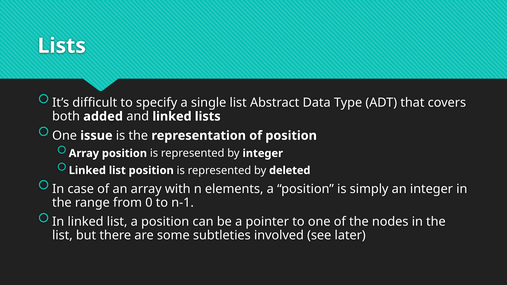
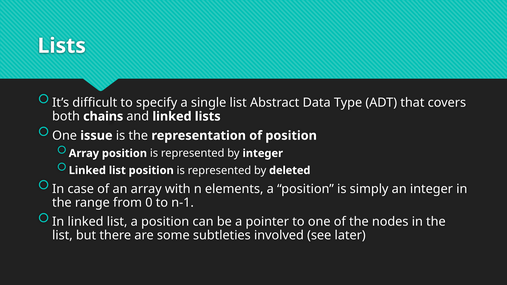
added: added -> chains (103, 116)
